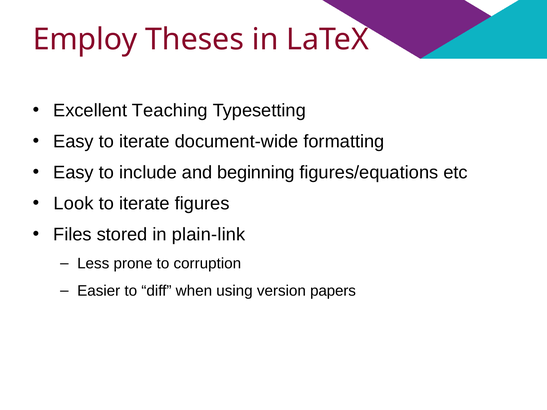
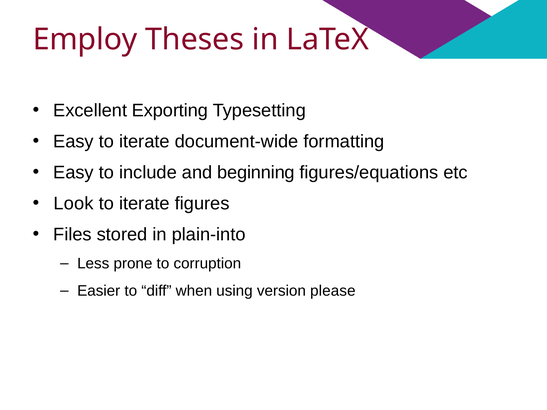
Teaching: Teaching -> Exporting (170, 111)
plain-link: plain-link -> plain-into (209, 235)
papers: papers -> please (333, 291)
